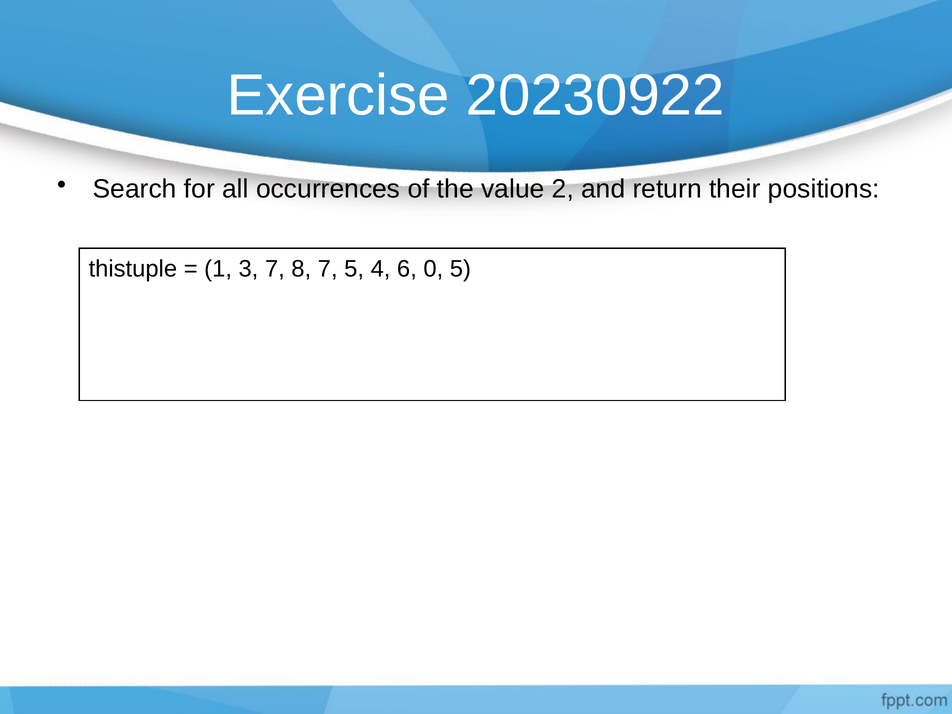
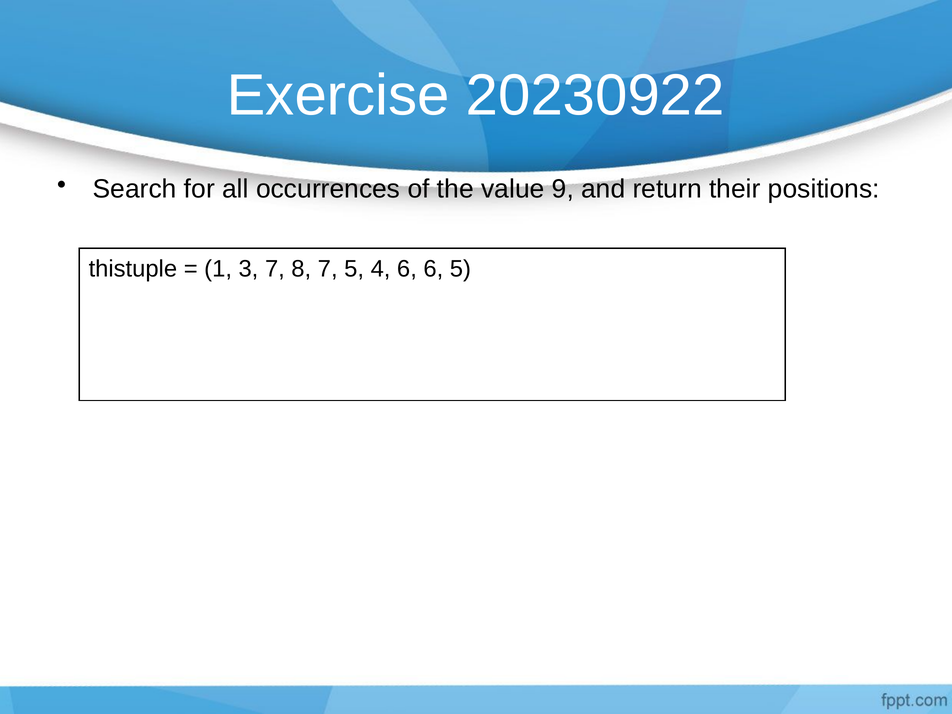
2: 2 -> 9 (563, 189)
6 0: 0 -> 6 (433, 269)
